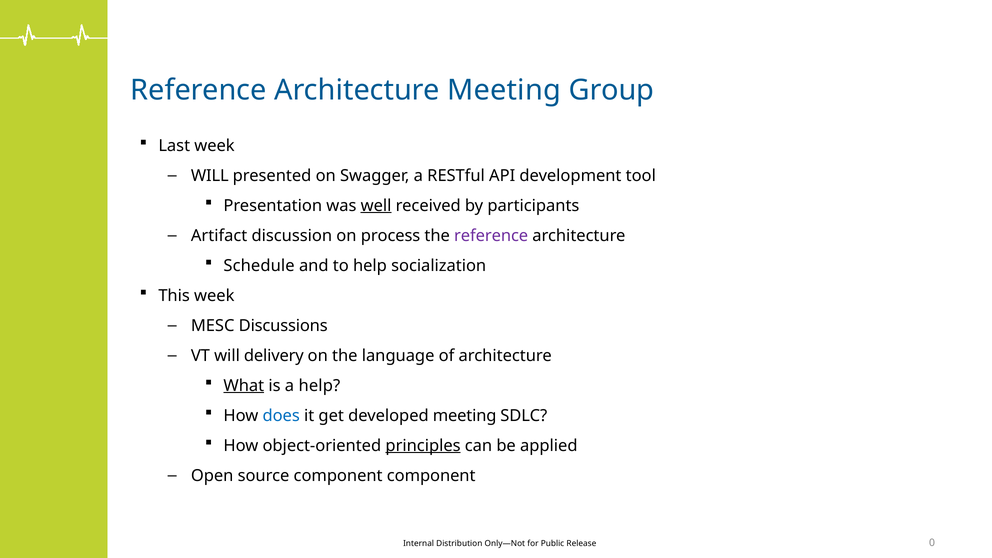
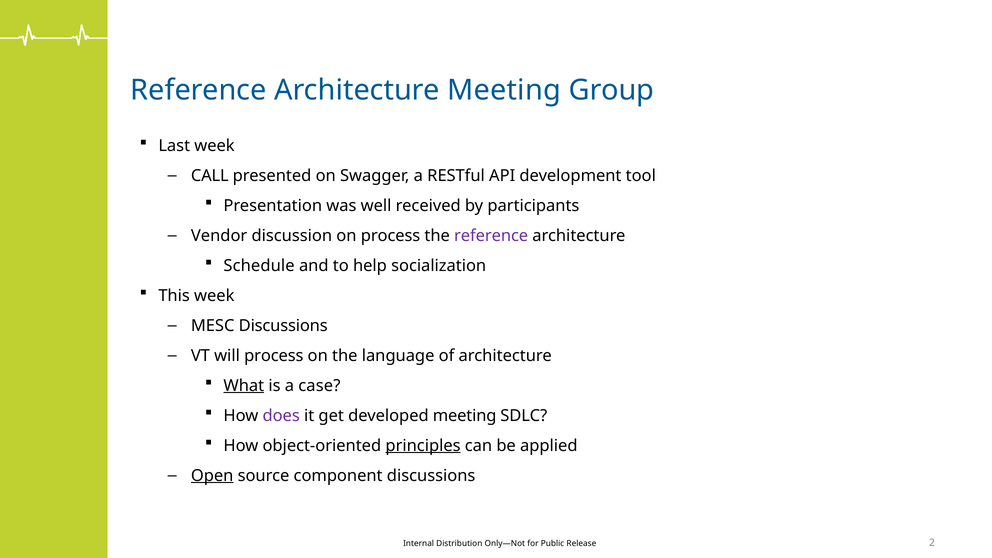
WILL: WILL -> CALL (210, 176)
well underline: present -> none (376, 206)
Artifact: Artifact -> Vendor (219, 236)
will delivery: delivery -> process (274, 356)
a help: help -> case (319, 386)
does colour: blue -> purple (281, 416)
Open underline: none -> present (212, 476)
component component: component -> discussions (431, 476)
0: 0 -> 2 (932, 543)
